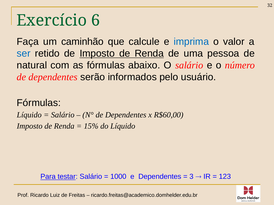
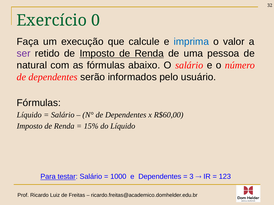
6: 6 -> 0 (96, 20)
caminhão: caminhão -> execução (82, 42)
ser colour: blue -> purple (24, 54)
